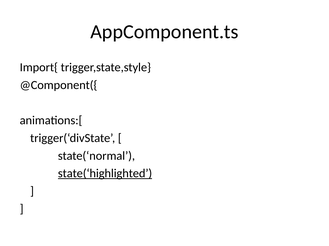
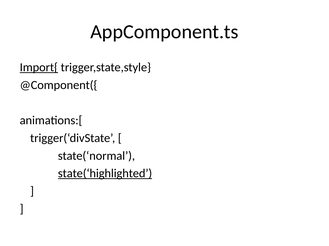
Import{ underline: none -> present (39, 67)
